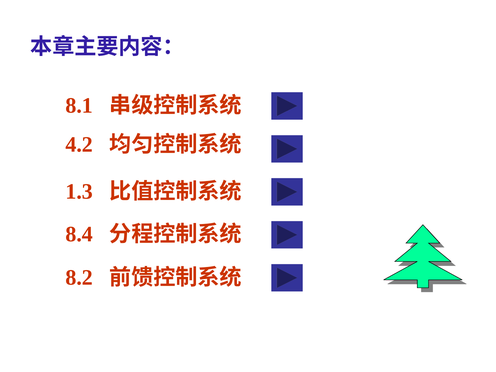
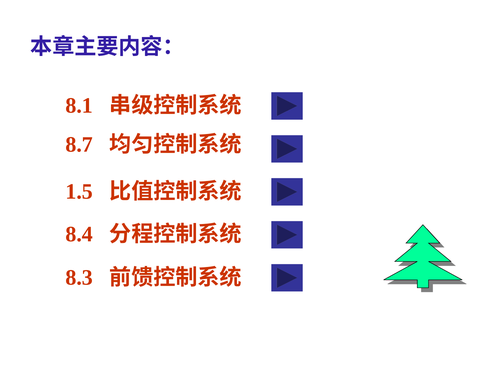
4.2: 4.2 -> 8.7 (79, 145)
1.3: 1.3 -> 1.5 (79, 191)
8.2: 8.2 -> 8.3 (79, 277)
